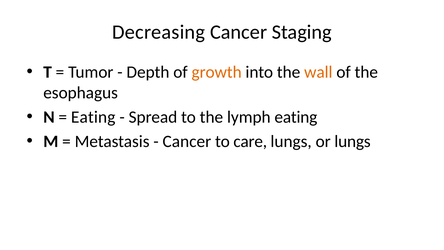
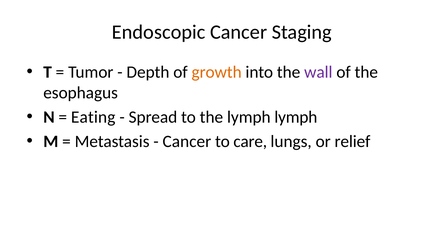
Decreasing: Decreasing -> Endoscopic (159, 32)
wall colour: orange -> purple (318, 72)
lymph eating: eating -> lymph (296, 117)
or lungs: lungs -> relief (352, 141)
